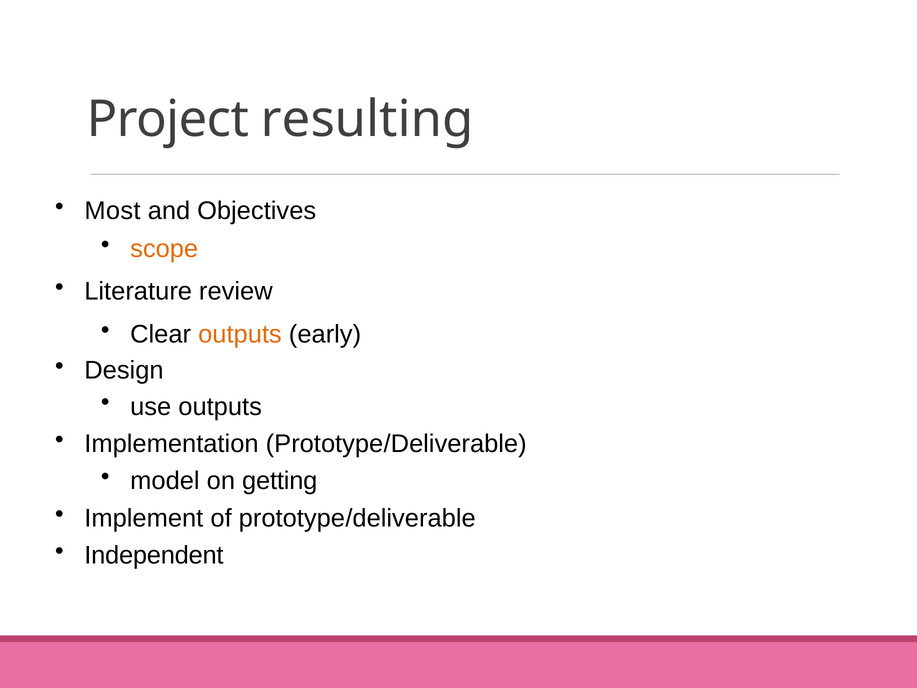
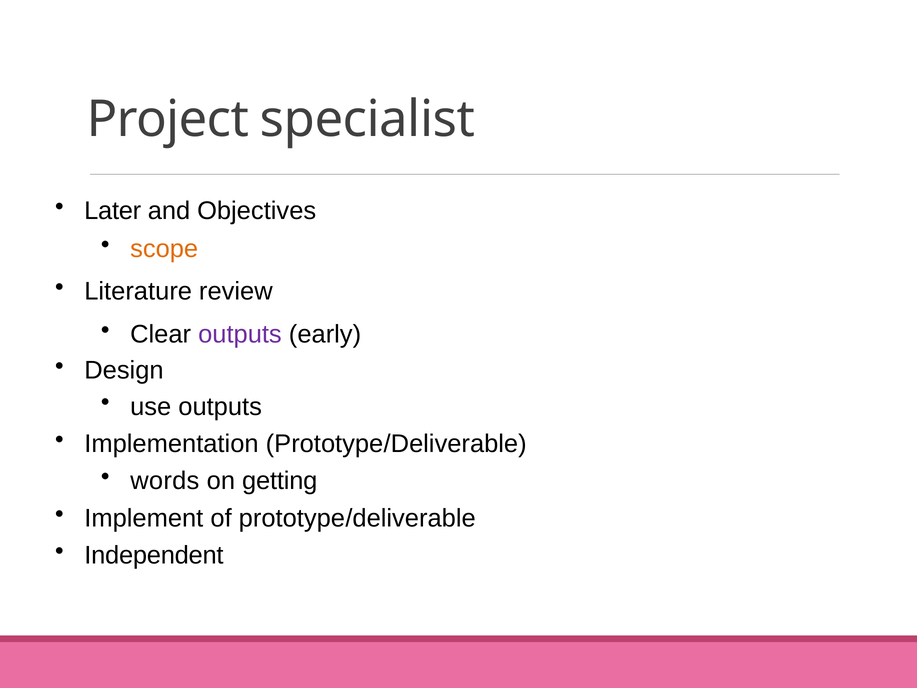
resulting: resulting -> specialist (367, 119)
Most: Most -> Later (113, 211)
outputs colour: orange -> purple (240, 334)
model: model -> words (165, 481)
